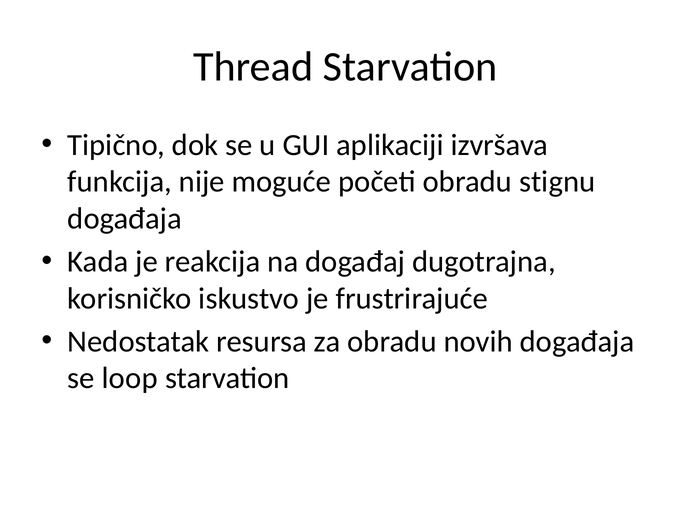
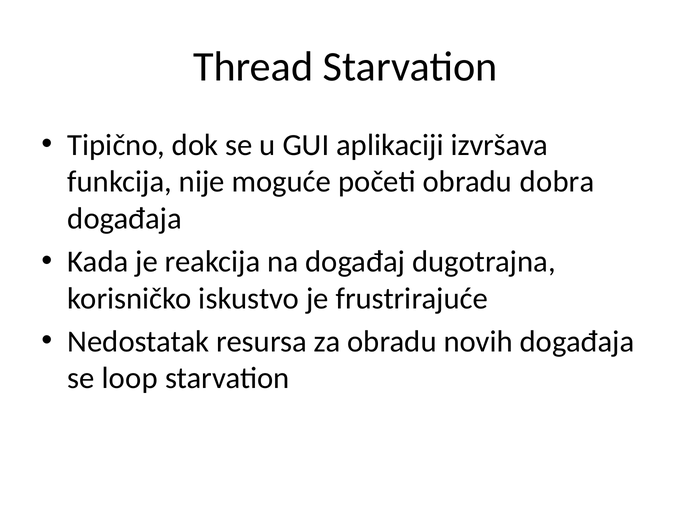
stignu: stignu -> dobra (557, 182)
